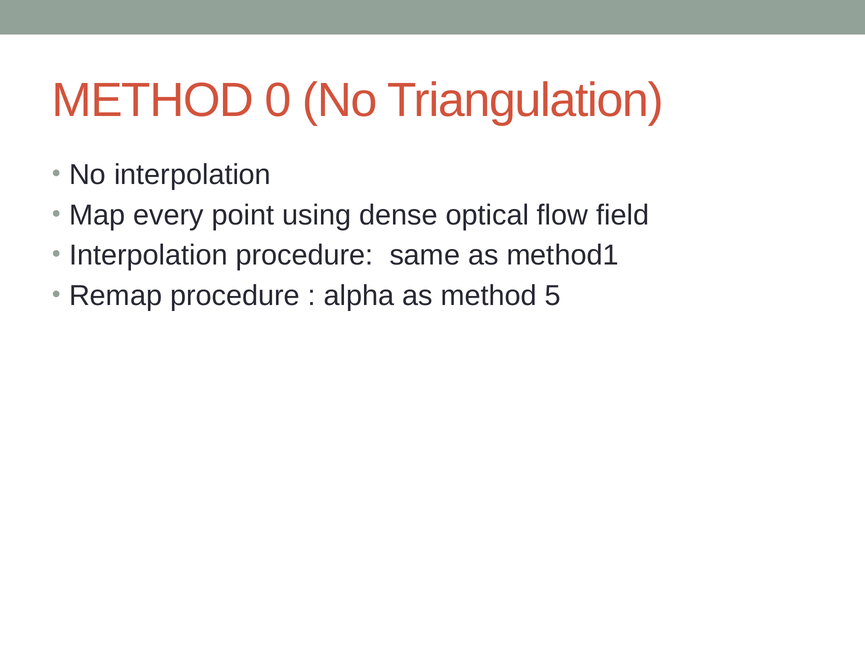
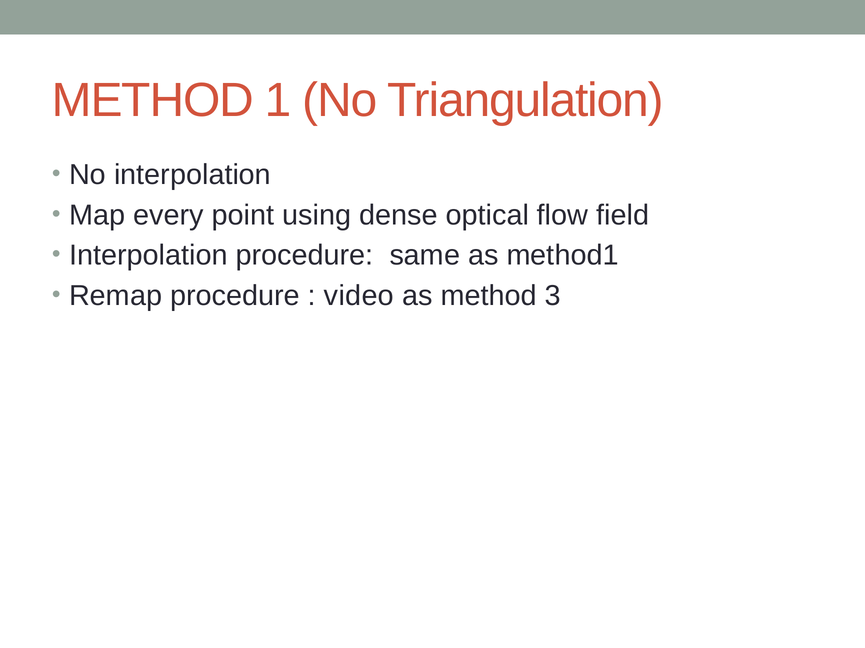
0: 0 -> 1 (278, 101)
alpha: alpha -> video (359, 296)
5: 5 -> 3 (553, 296)
